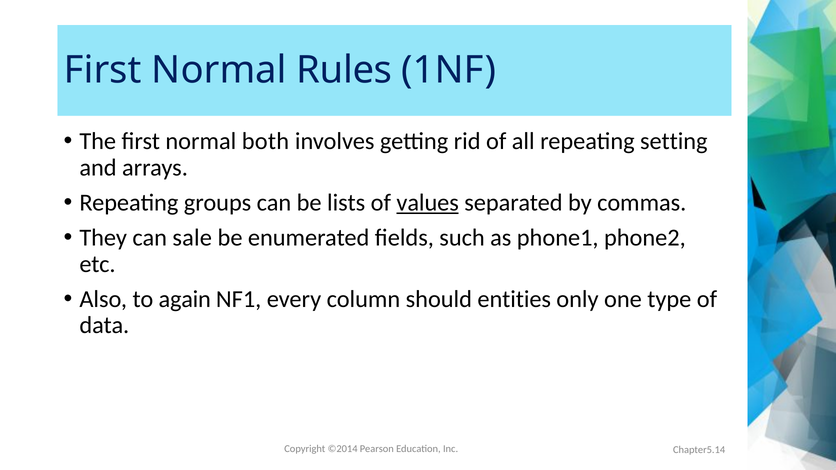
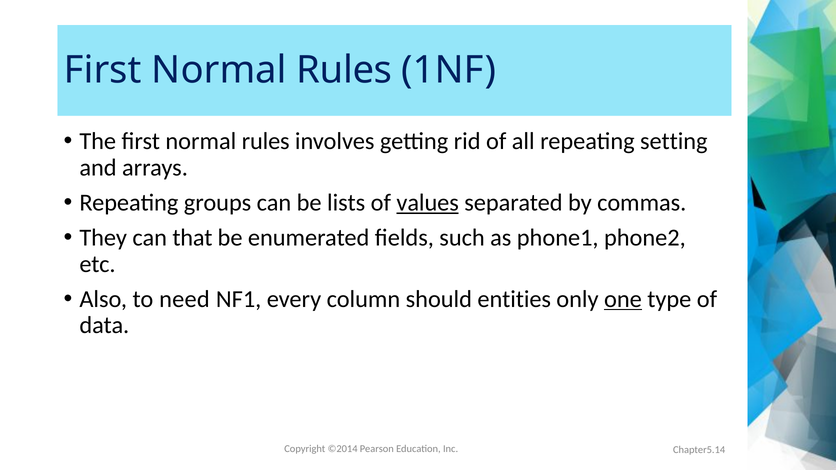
The first normal both: both -> rules (266, 141)
sale: sale -> that (192, 238)
again: again -> need (184, 299)
one underline: none -> present (623, 299)
